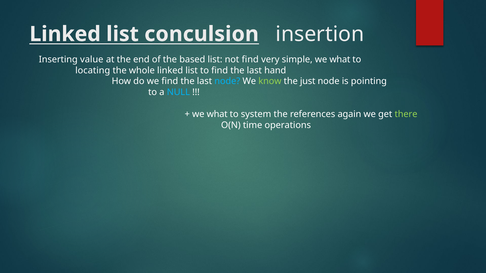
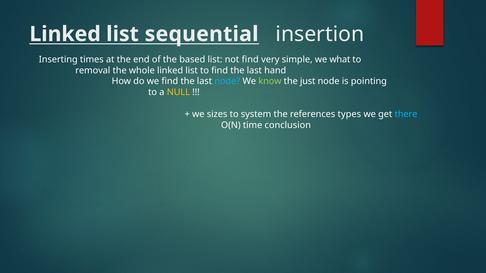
conculsion: conculsion -> sequential (202, 34)
value: value -> times (92, 60)
locating: locating -> removal (93, 70)
NULL colour: light blue -> yellow (178, 92)
what: what -> sizes (217, 114)
again: again -> types (349, 114)
there colour: light green -> light blue (406, 114)
operations: operations -> conclusion (288, 125)
